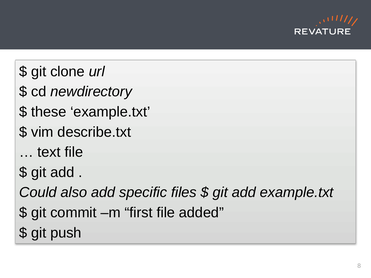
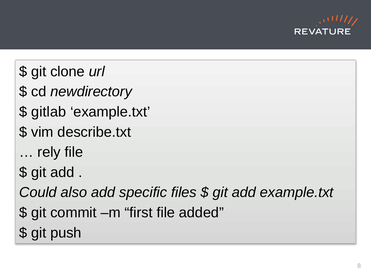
these: these -> gitlab (49, 112)
text: text -> rely (49, 152)
